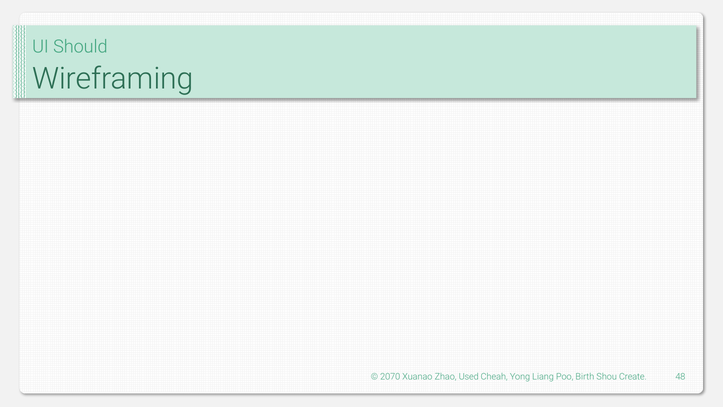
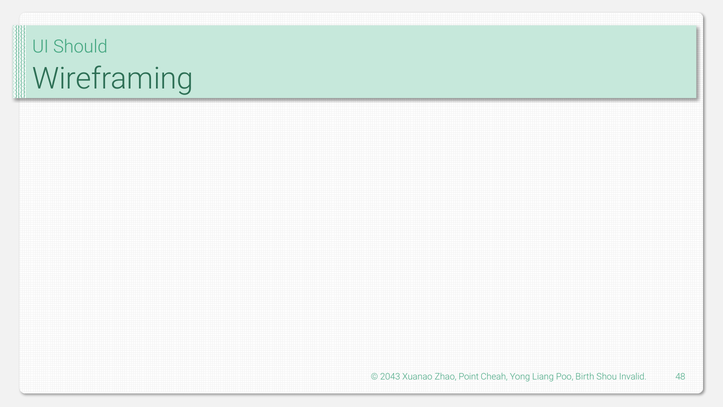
2070: 2070 -> 2043 (390, 377)
Used: Used -> Point (469, 377)
Create: Create -> Invalid (633, 377)
